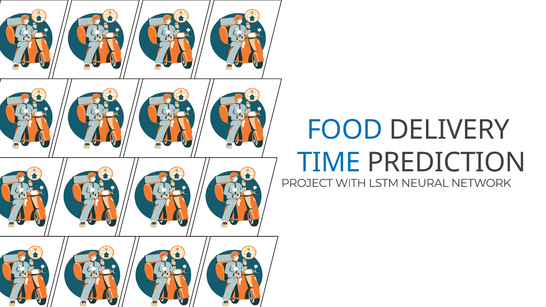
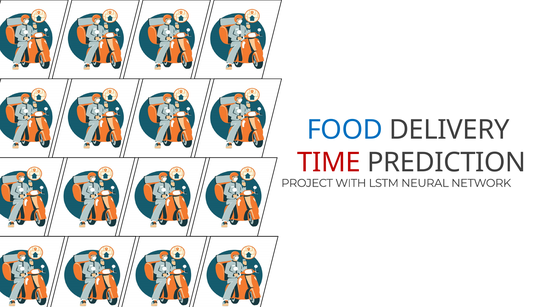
TIME colour: blue -> red (329, 163)
